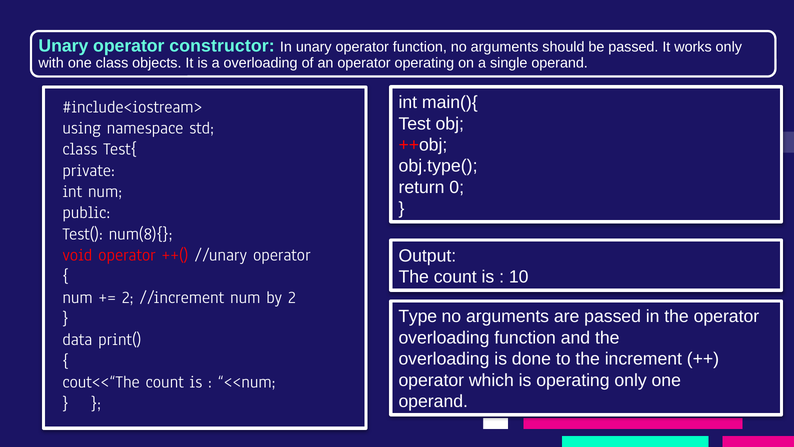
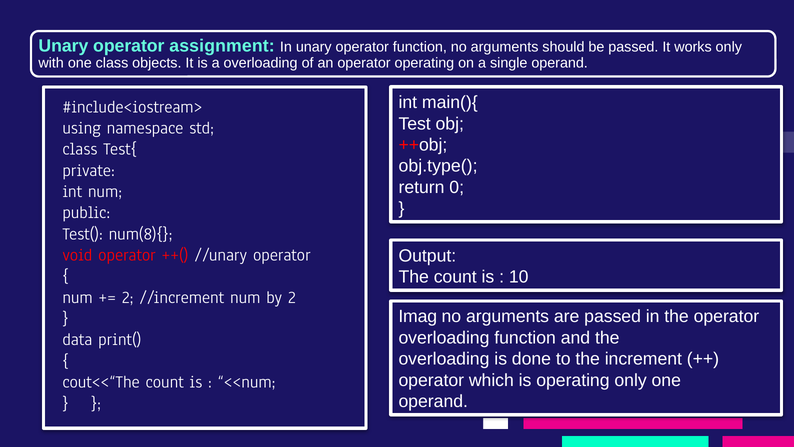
constructor: constructor -> assignment (222, 46)
Type: Type -> Imag (418, 316)
